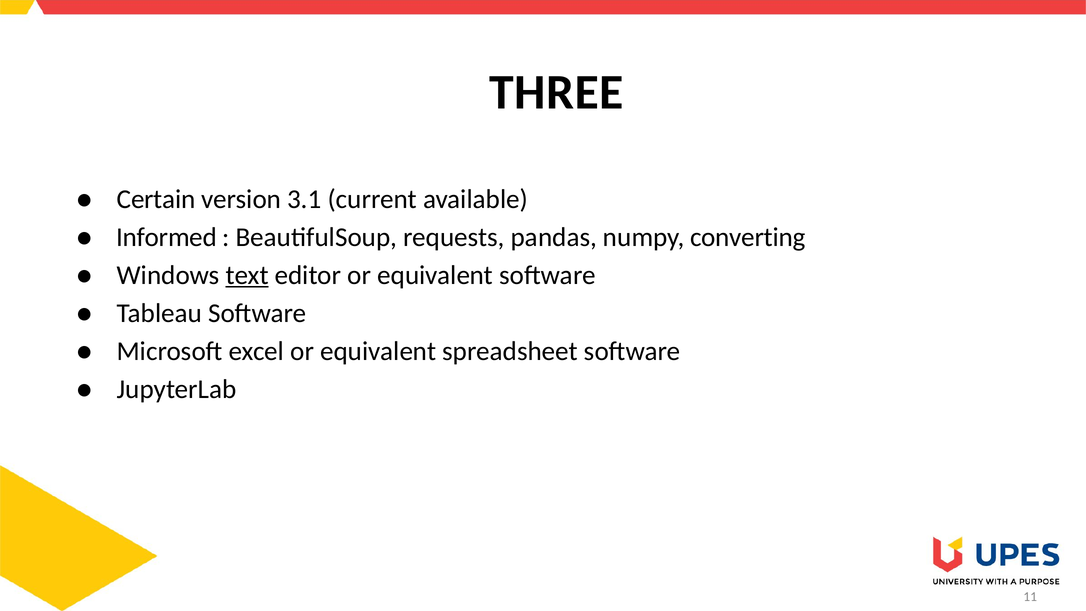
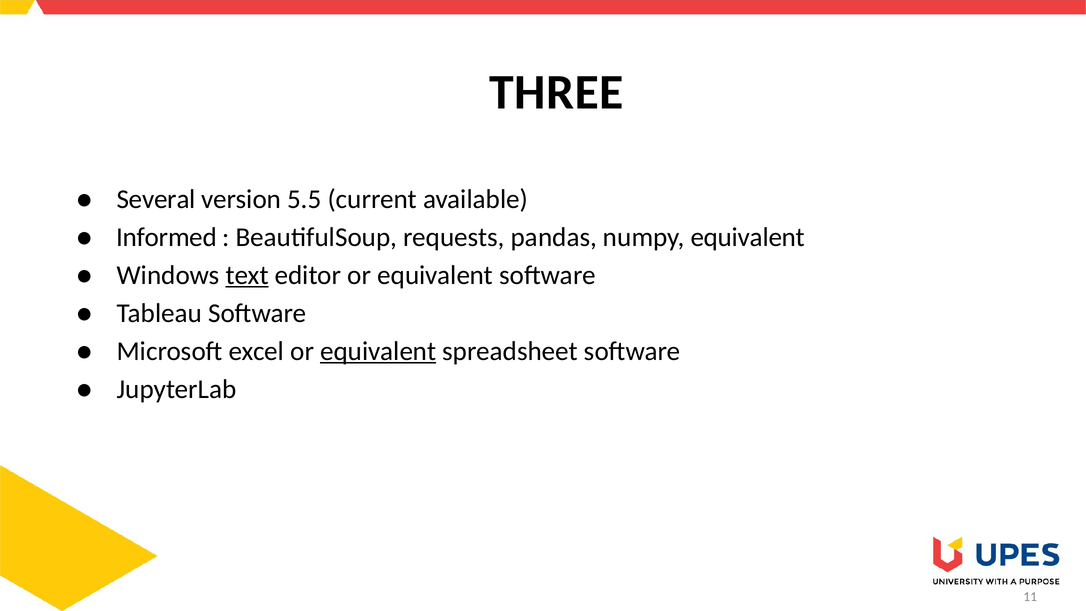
Certain: Certain -> Several (156, 199)
3.1: 3.1 -> 5.5 (304, 199)
numpy converting: converting -> equivalent (748, 237)
equivalent underline: none -> present (378, 351)
